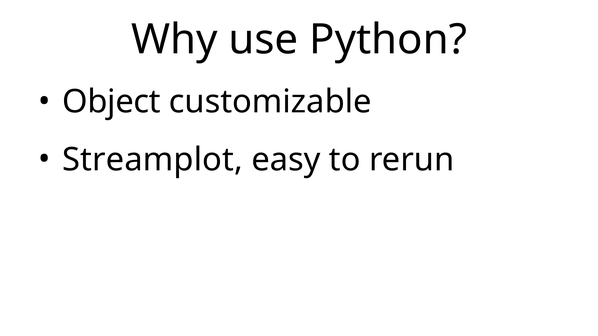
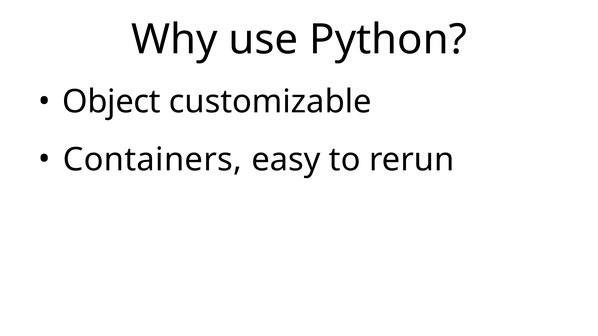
Streamplot: Streamplot -> Containers (152, 160)
